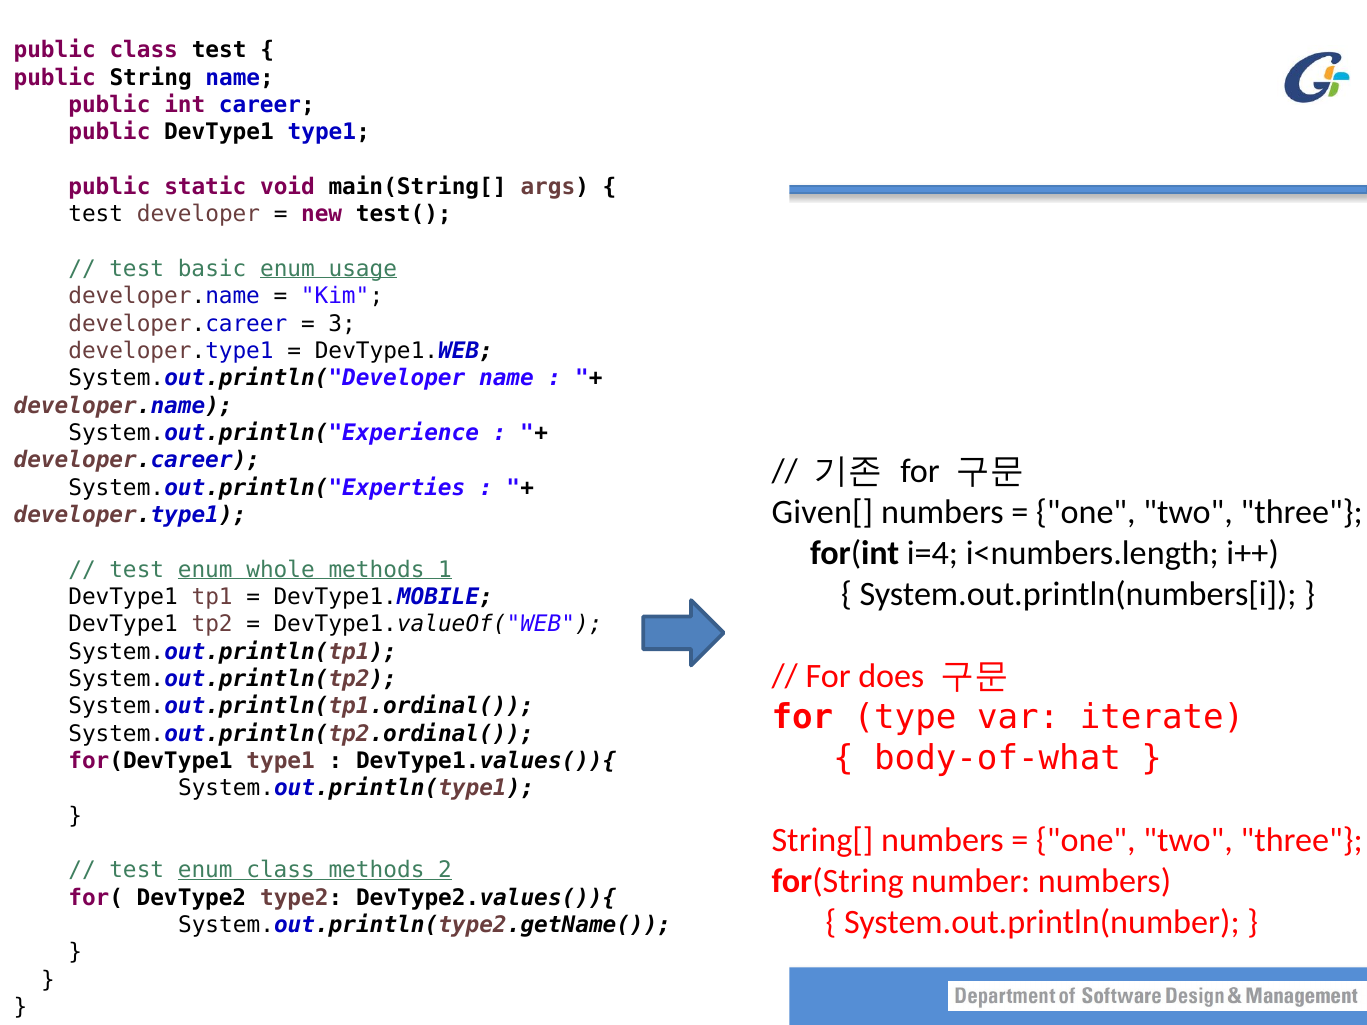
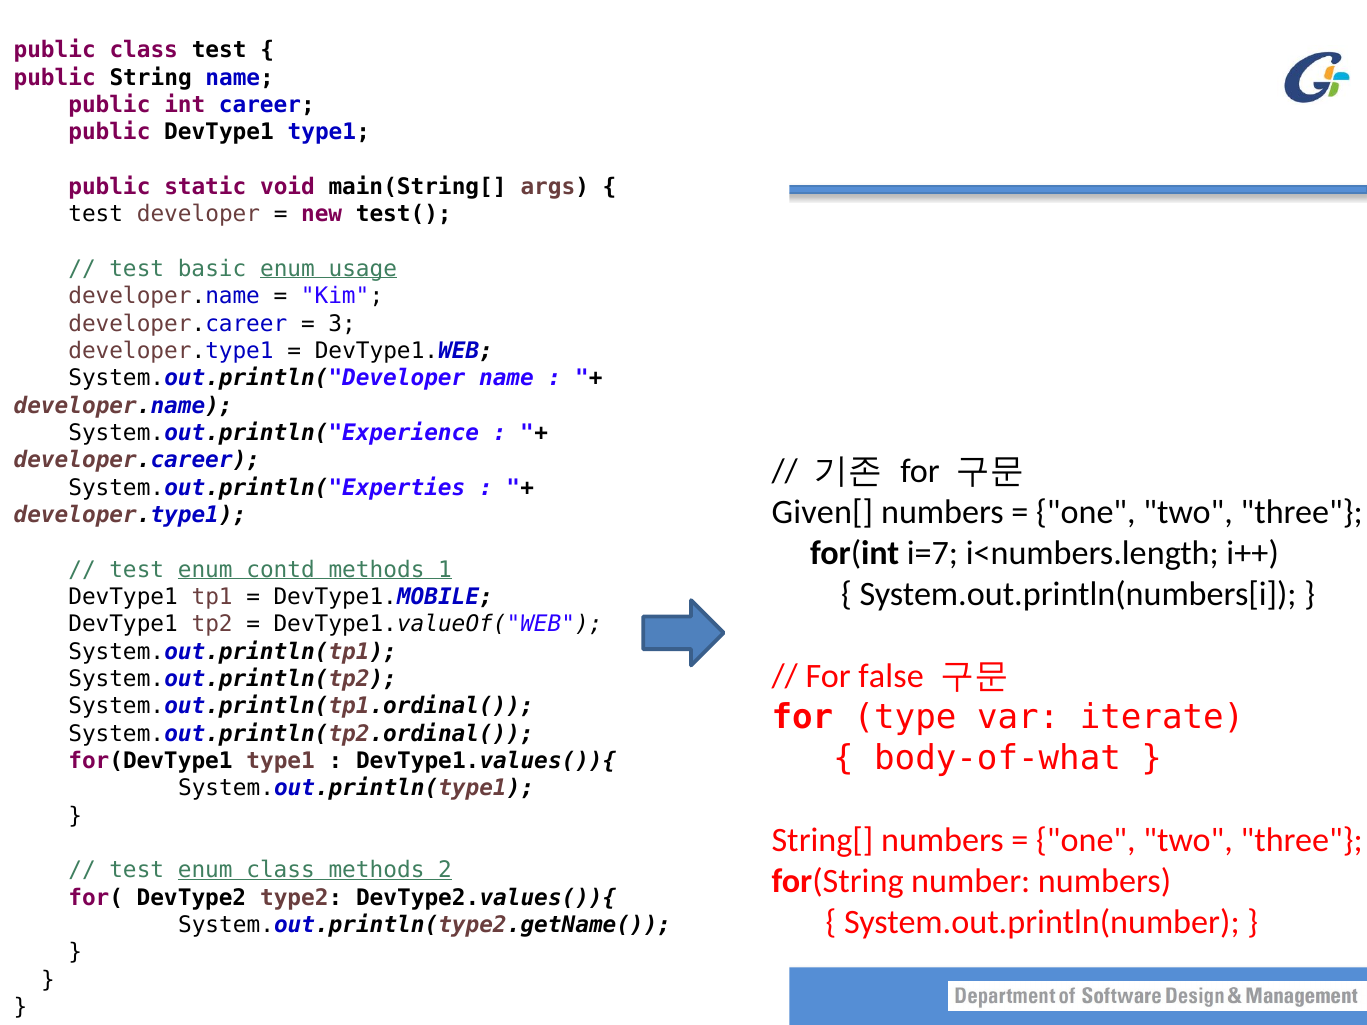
i=4: i=4 -> i=7 (932, 553)
whole: whole -> contd (281, 570)
does: does -> false (891, 676)
